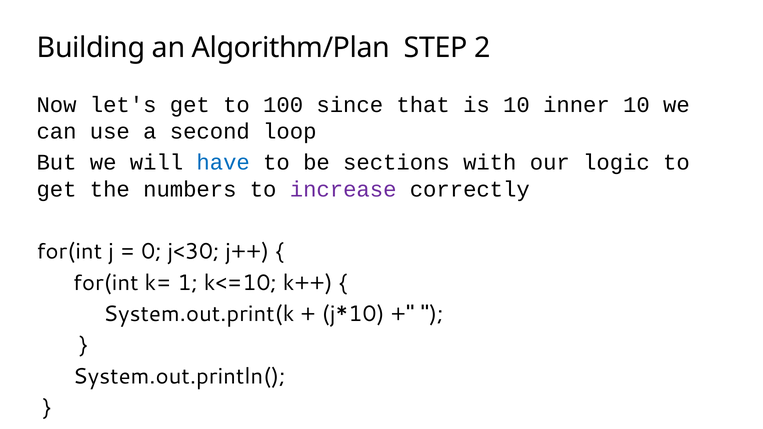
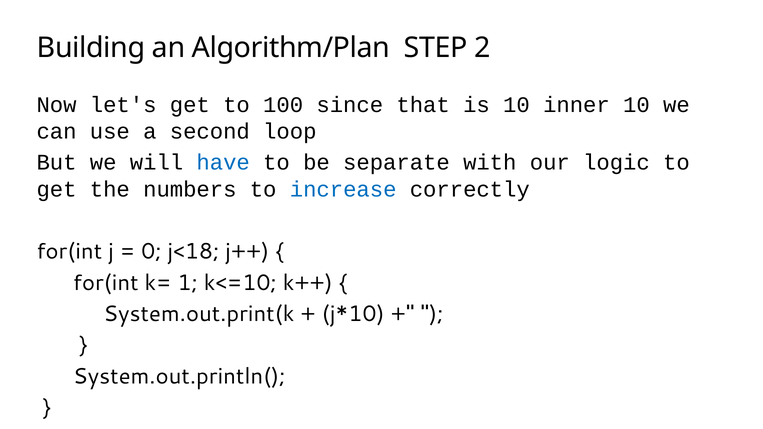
sections: sections -> separate (396, 163)
increase colour: purple -> blue (343, 189)
j<30: j<30 -> j<18 (193, 252)
